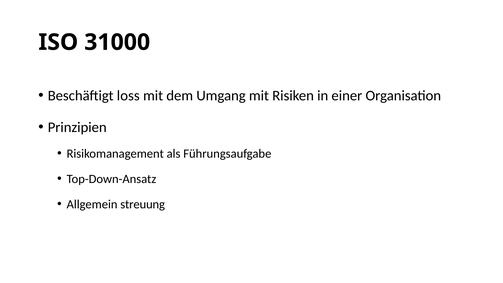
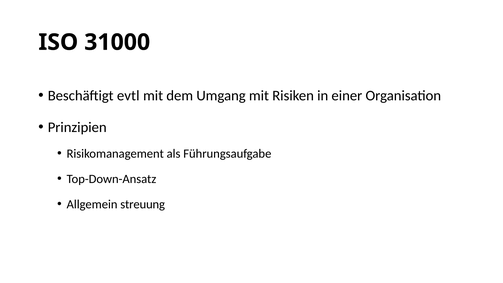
loss: loss -> evtl (128, 96)
